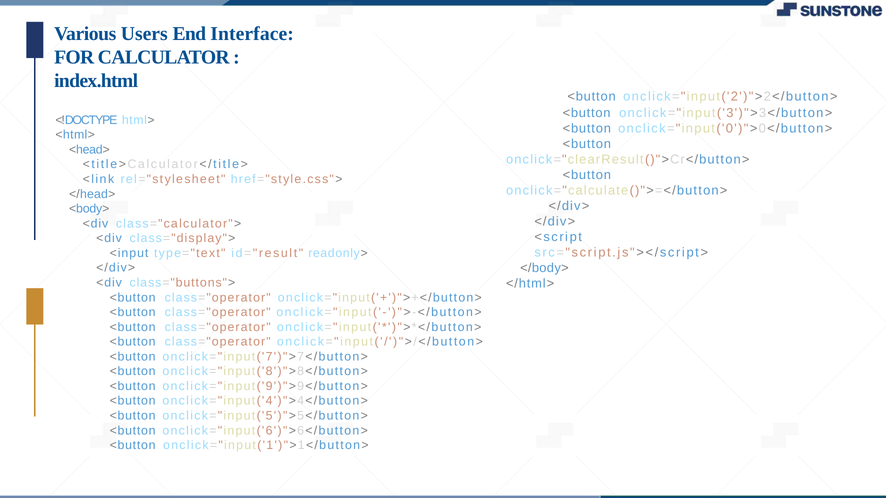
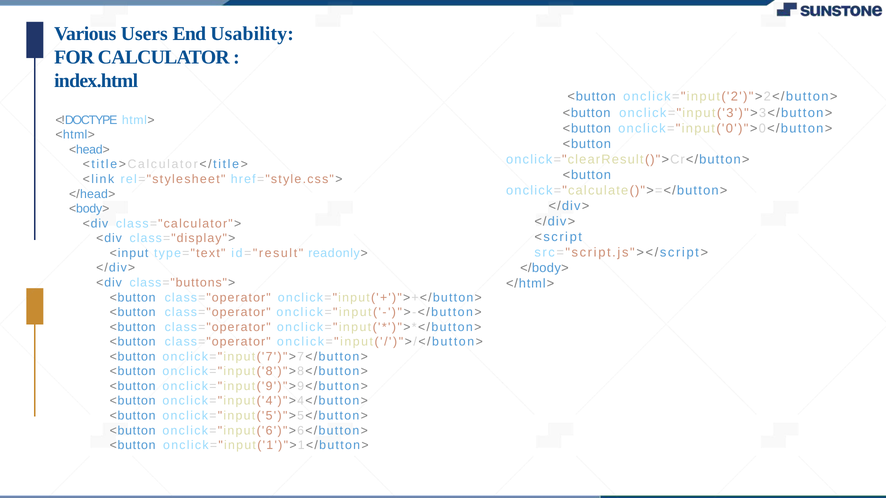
Interface: Interface -> Usability (252, 34)
